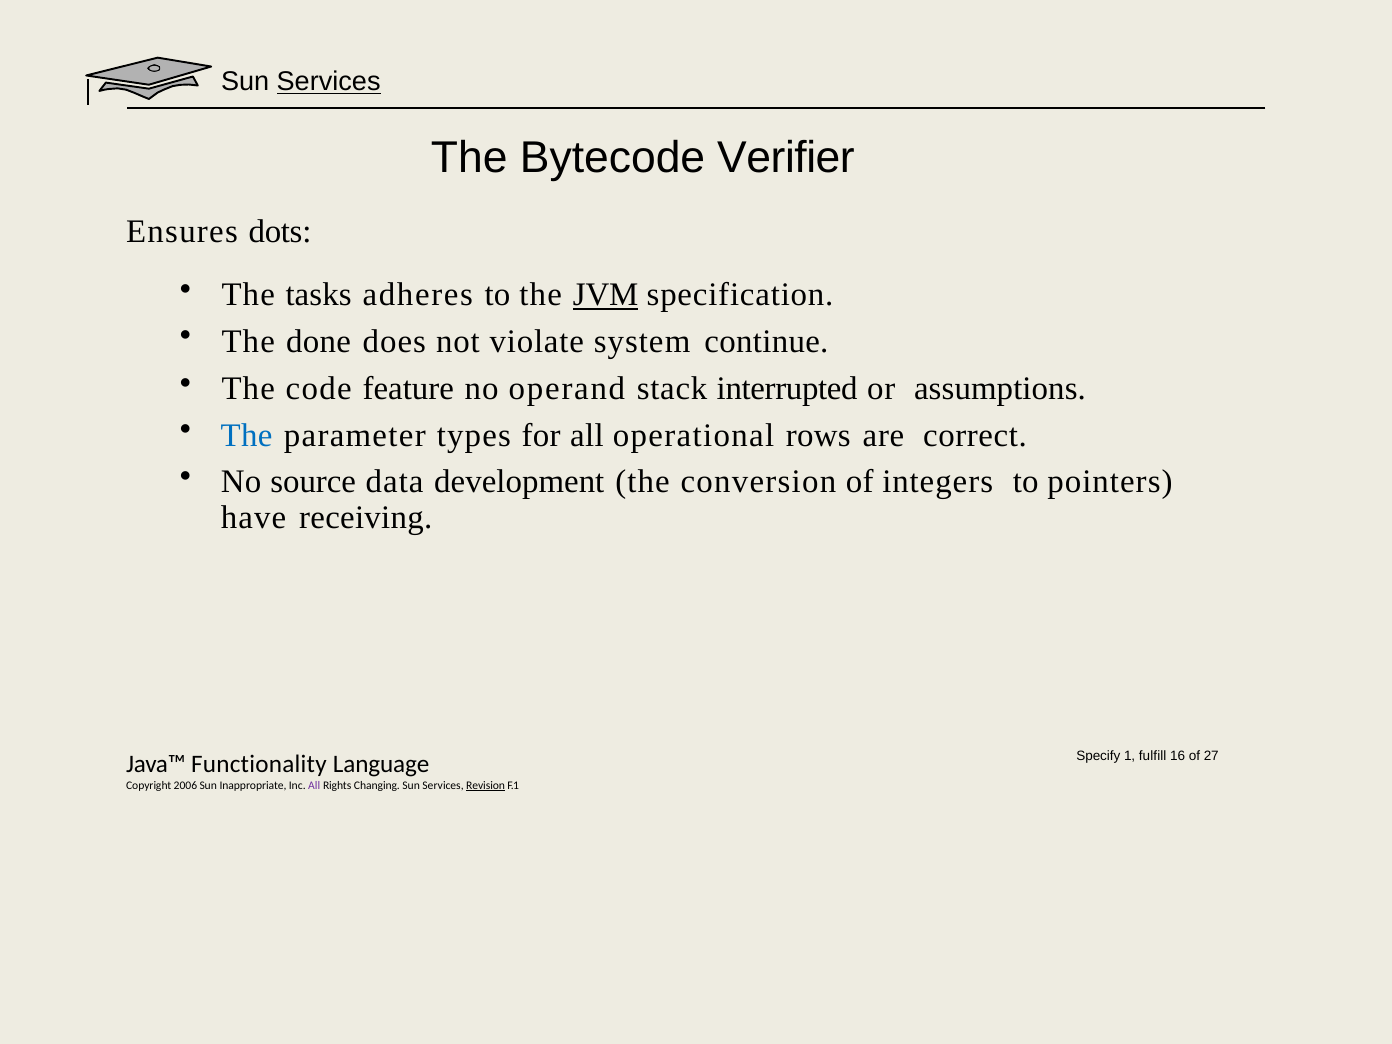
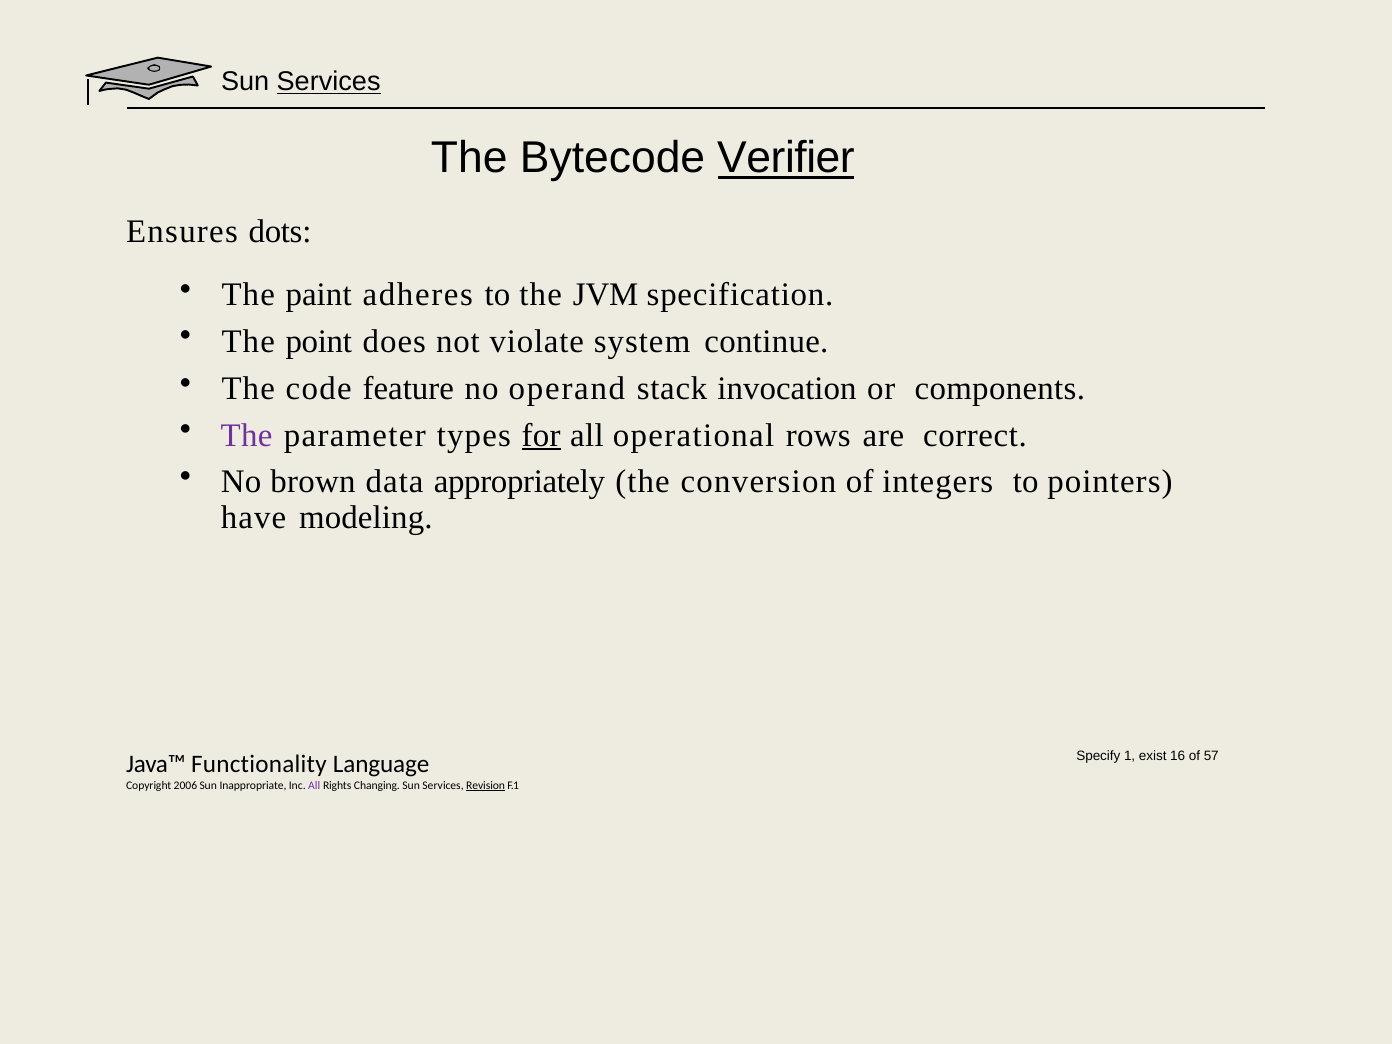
Verifier underline: none -> present (786, 158)
tasks: tasks -> paint (319, 295)
JVM underline: present -> none (606, 295)
done: done -> point (319, 341)
interrupted: interrupted -> invocation (787, 389)
assumptions: assumptions -> components (1000, 389)
The colour: blue -> purple (246, 435)
for underline: none -> present (541, 435)
source: source -> brown (313, 482)
development: development -> appropriately (519, 482)
receiving: receiving -> modeling (366, 518)
fulfill: fulfill -> exist (1153, 756)
27: 27 -> 57 (1211, 756)
